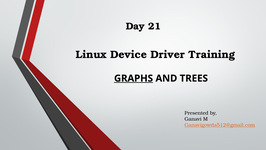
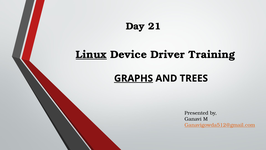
Linux underline: none -> present (91, 54)
